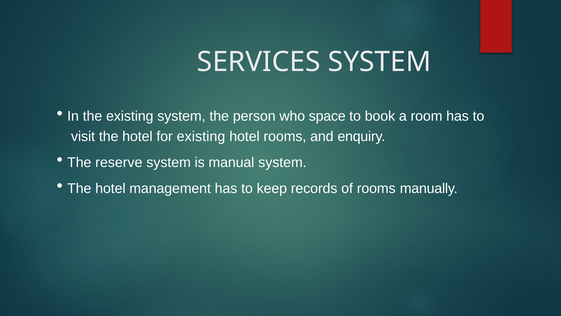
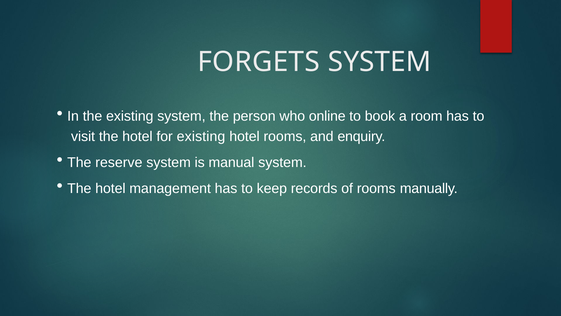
SERVICES: SERVICES -> FORGETS (259, 62)
space: space -> online (327, 116)
